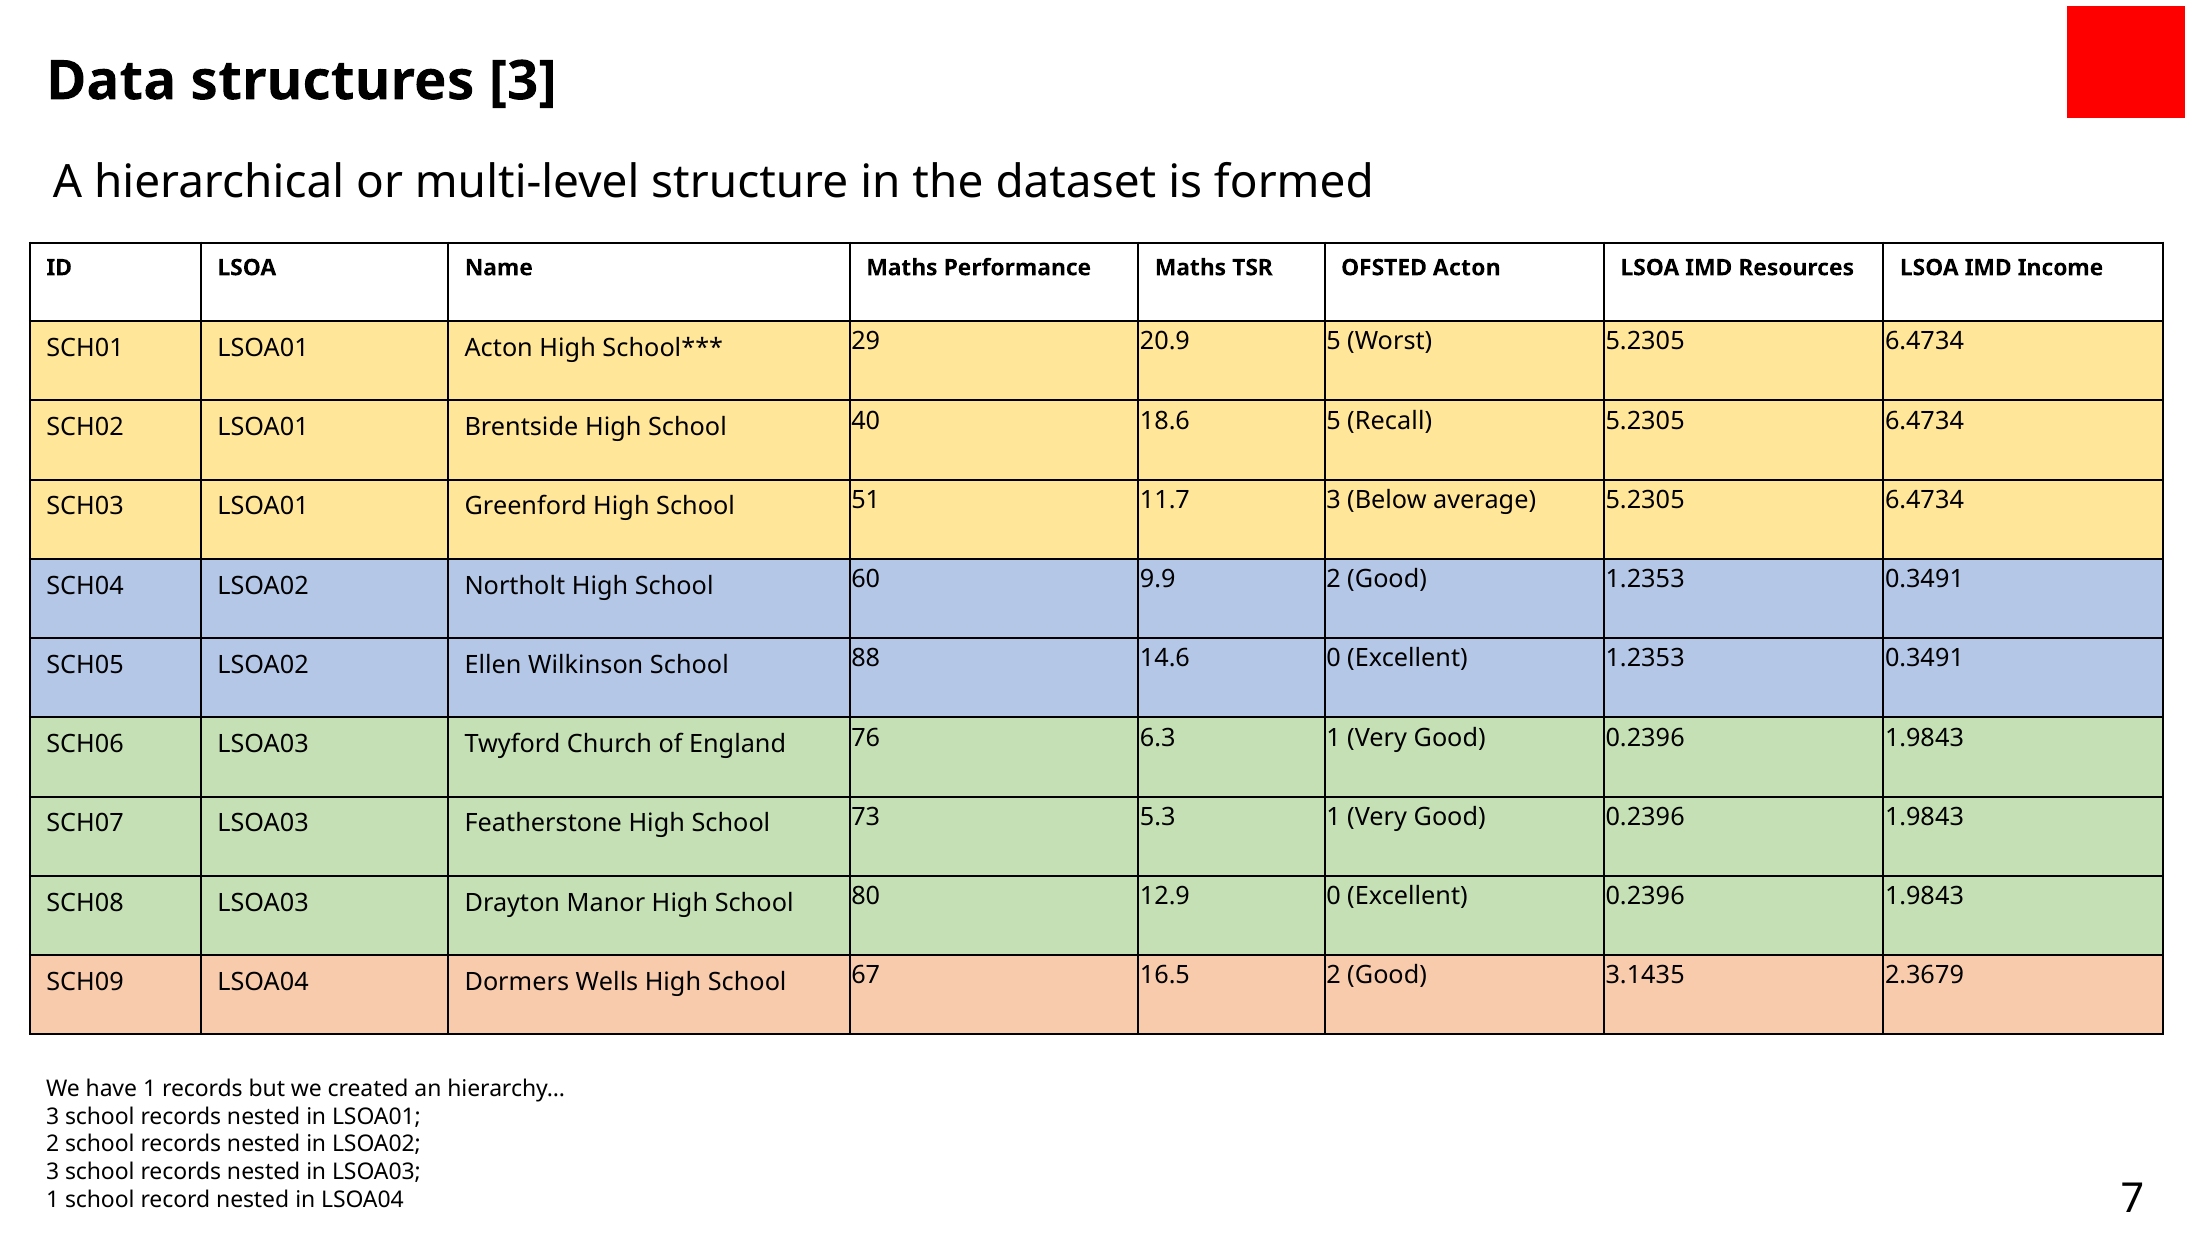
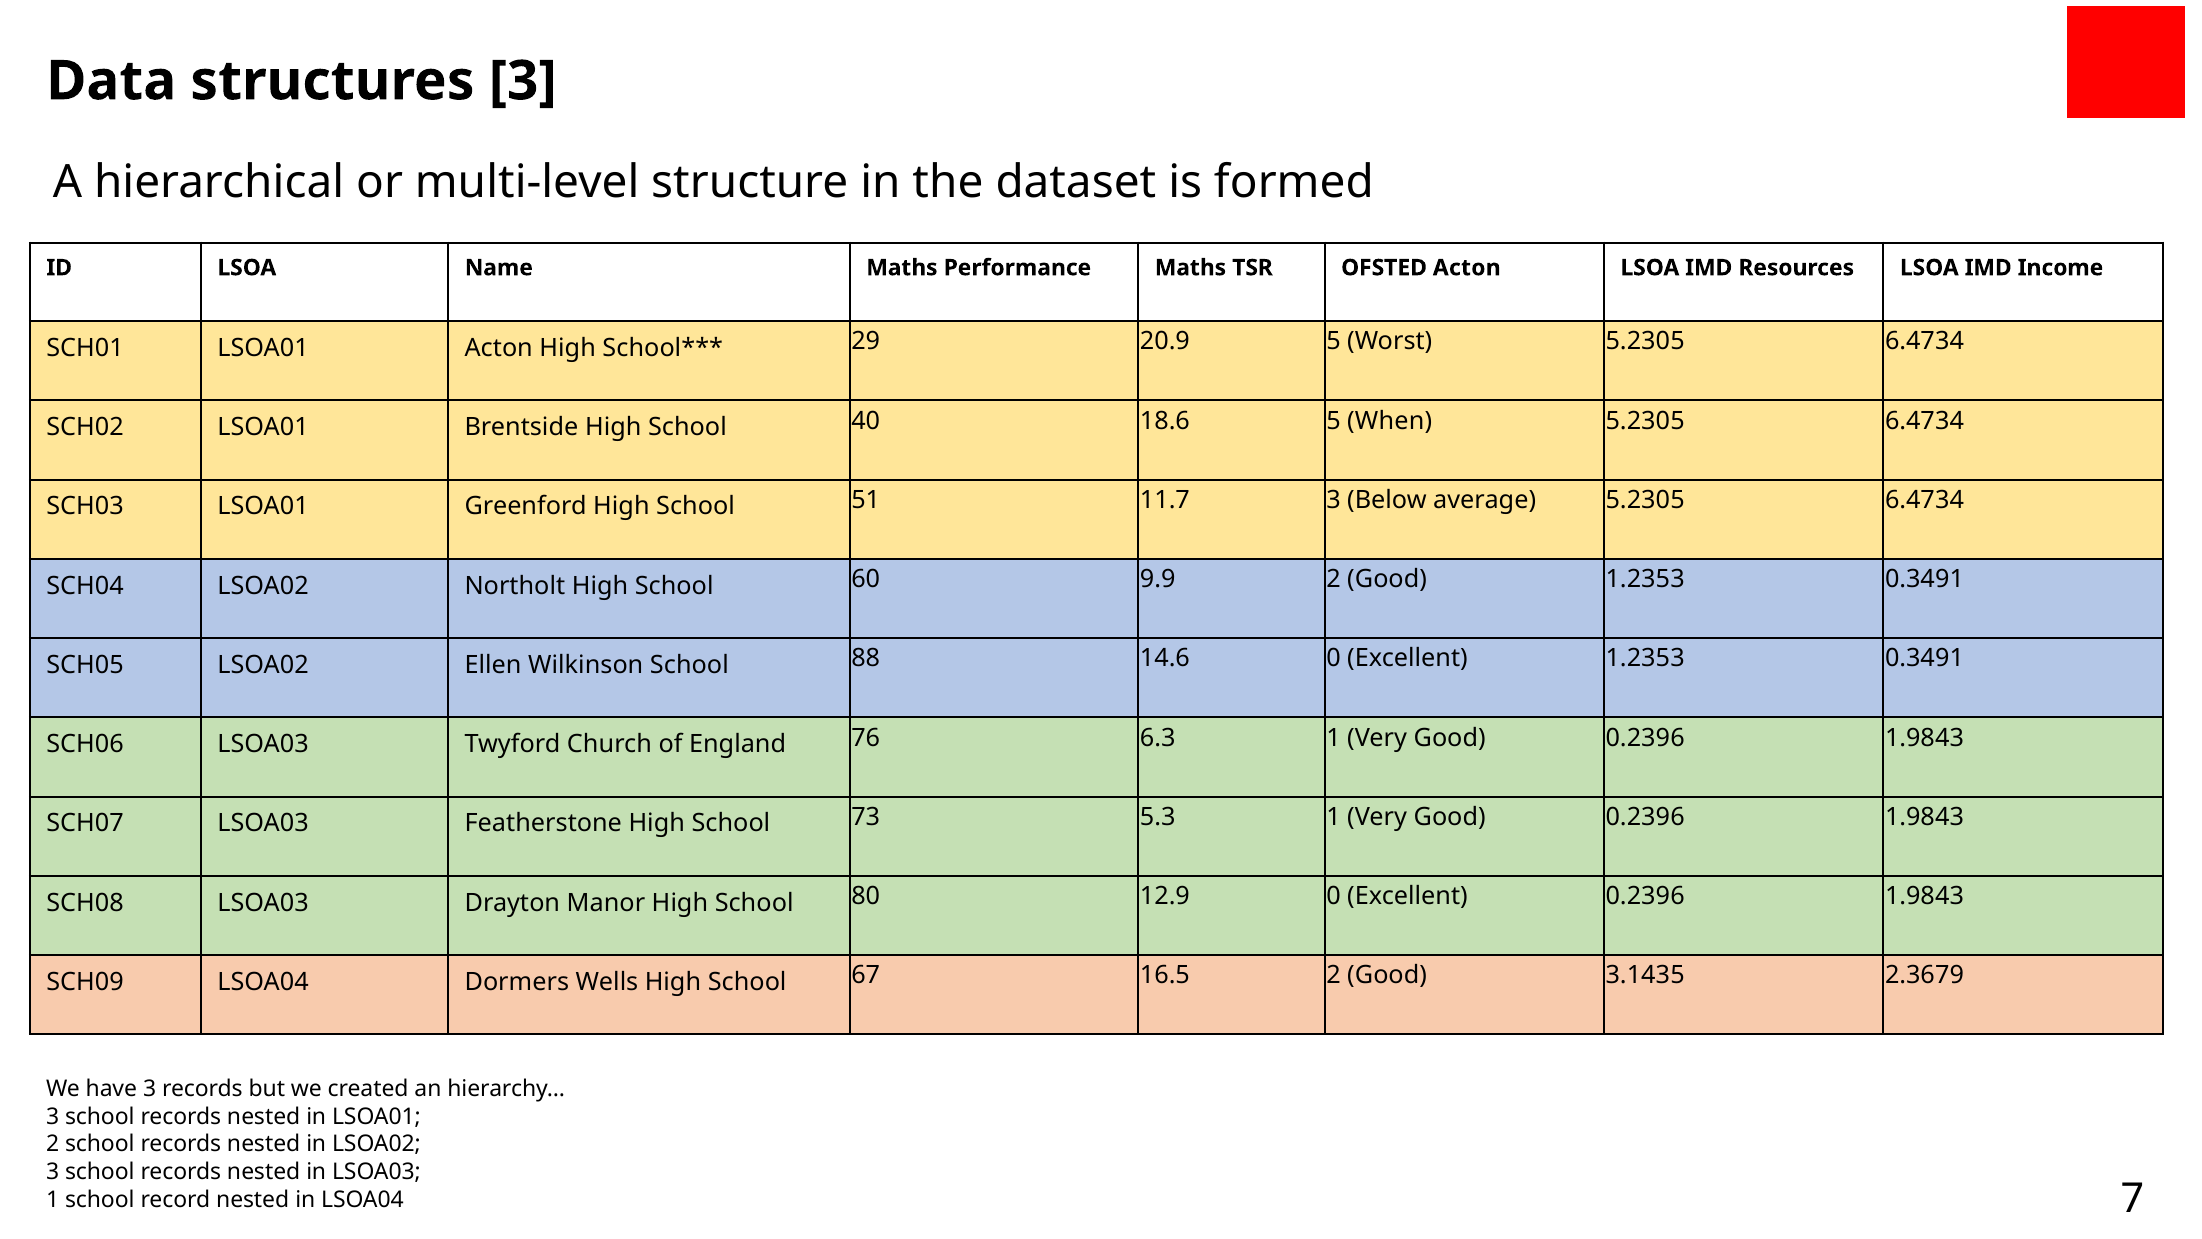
Recall: Recall -> When (1390, 421)
have 1: 1 -> 3 (150, 1089)
